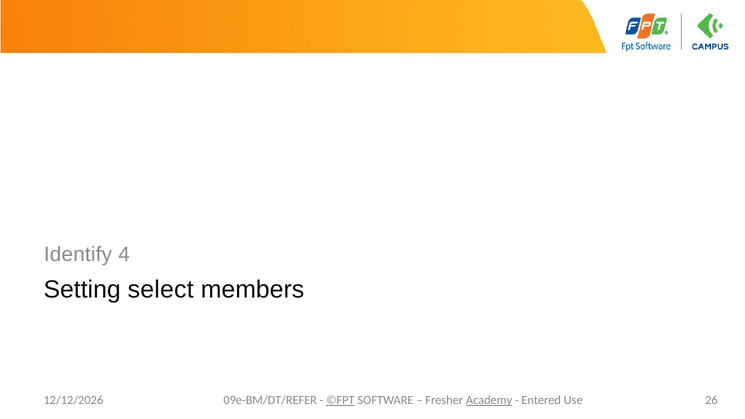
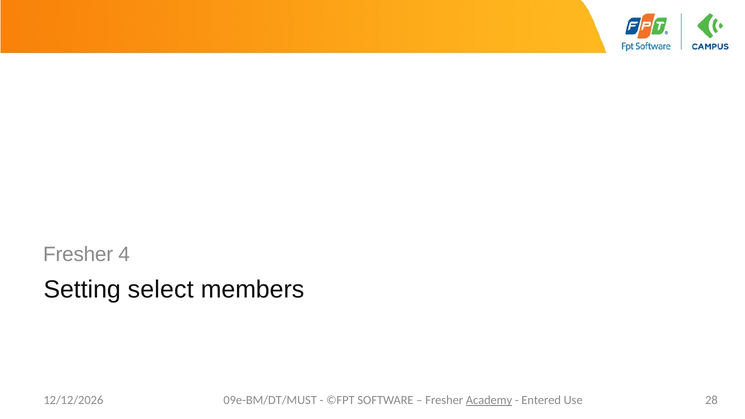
Identify: Identify -> Fresher (78, 255)
09e-BM/DT/REFER: 09e-BM/DT/REFER -> 09e-BM/DT/MUST (270, 400)
©FPT underline: present -> none (340, 400)
26: 26 -> 28 (711, 400)
